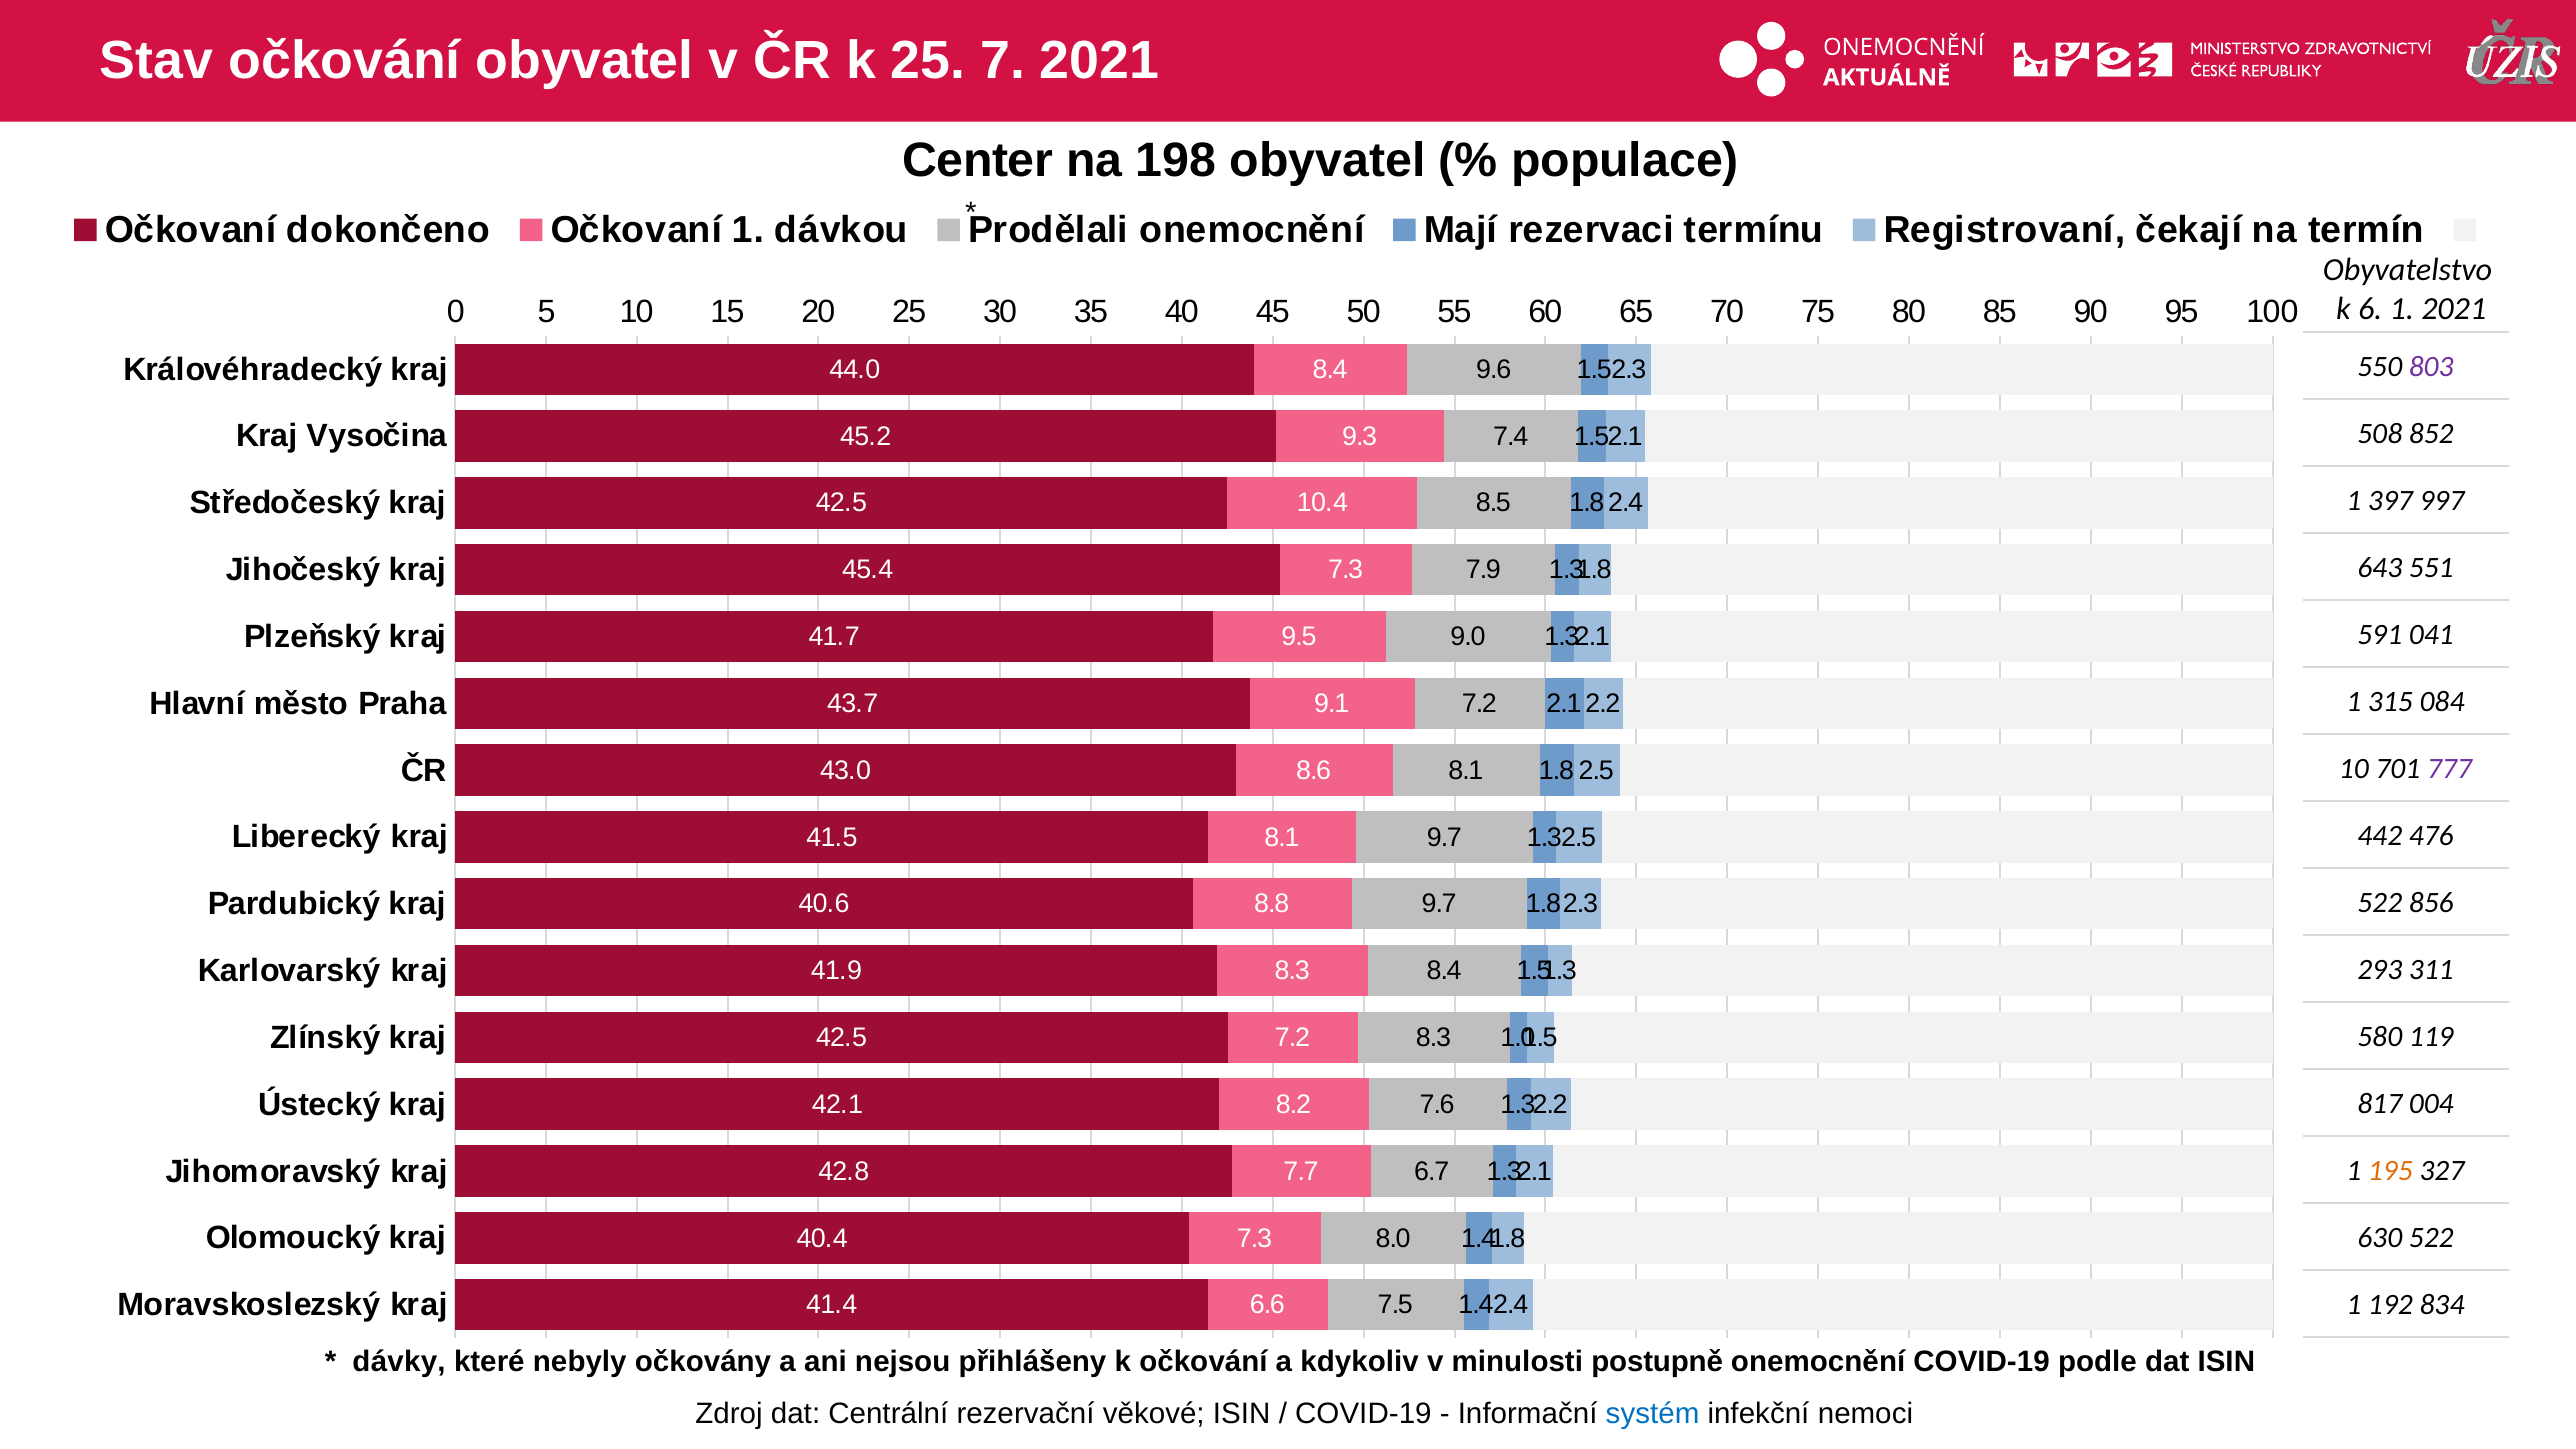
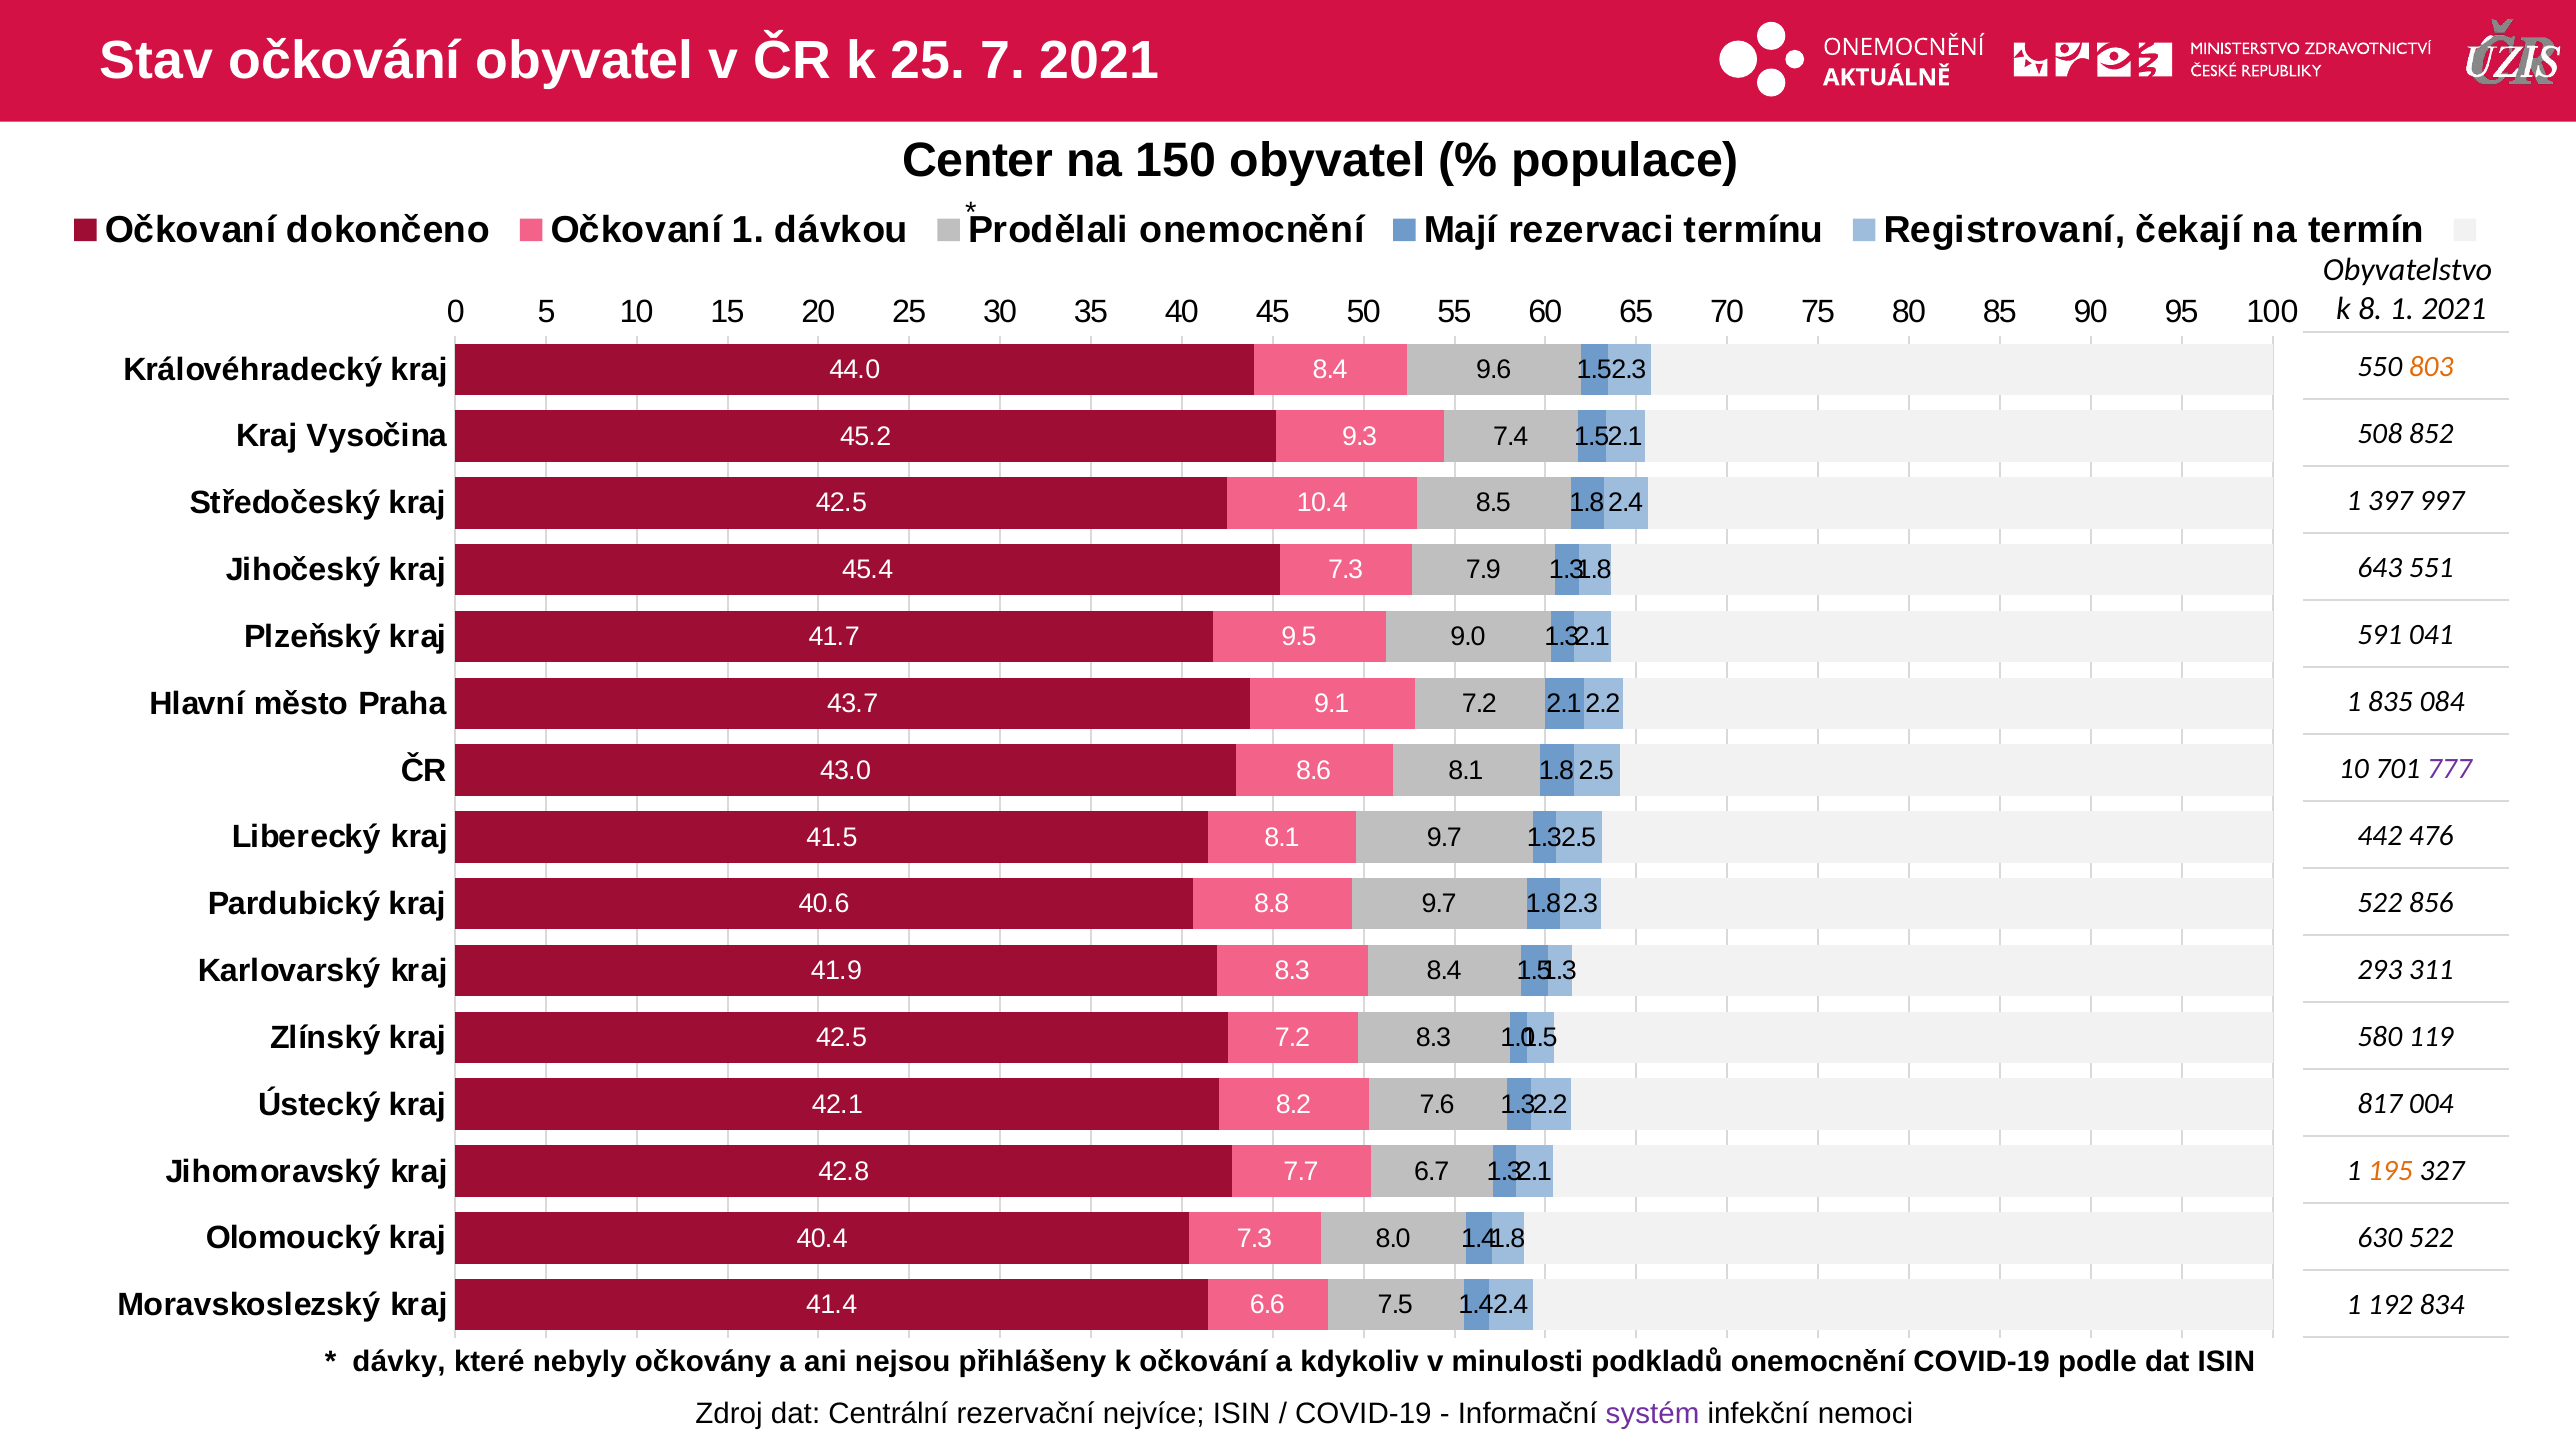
198: 198 -> 150 (1176, 160)
6: 6 -> 8 (2370, 309)
803 colour: purple -> orange (2431, 367)
315: 315 -> 835 (2390, 702)
postupně: postupně -> podkladů (1657, 1361)
věkové: věkové -> nejvíce (1154, 1414)
systém colour: blue -> purple (1653, 1414)
